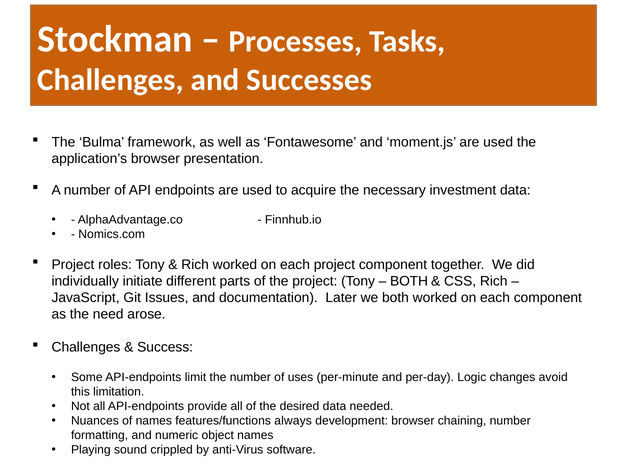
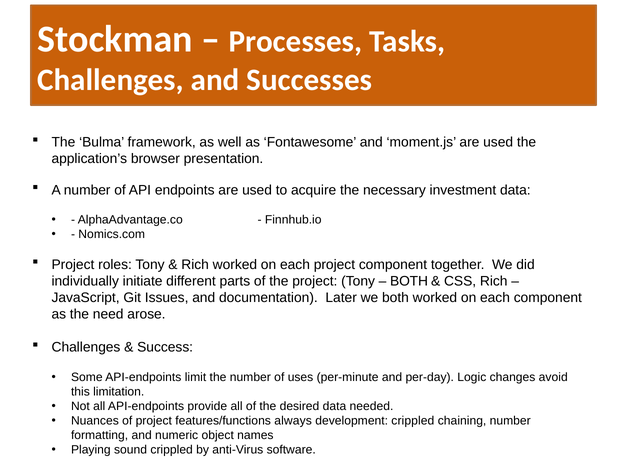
of names: names -> project (154, 421)
development browser: browser -> crippled (413, 421)
